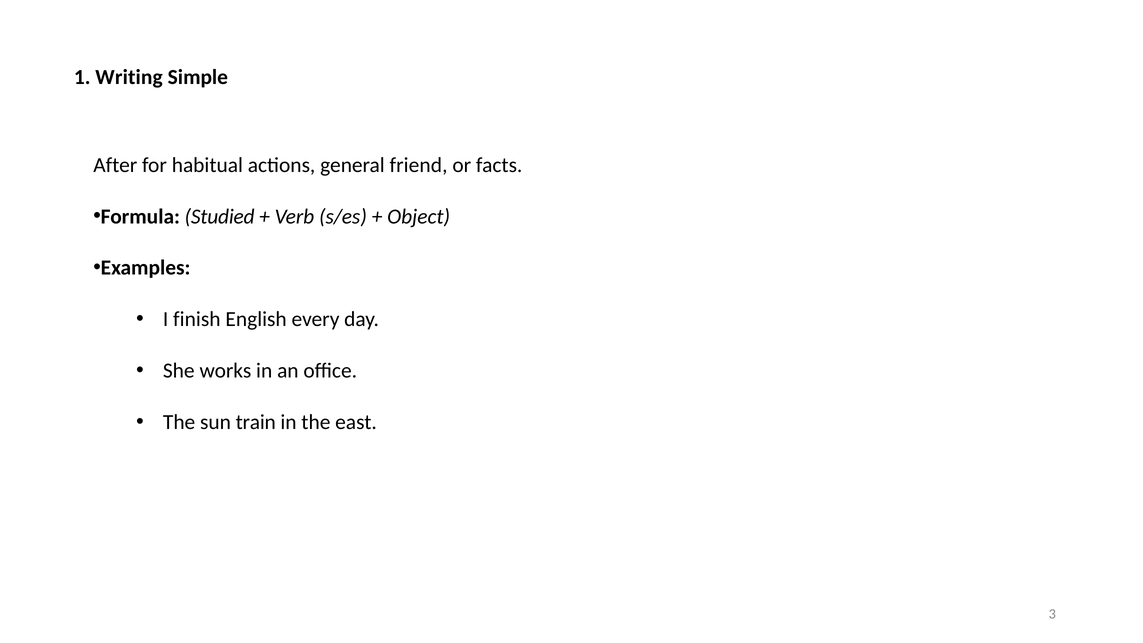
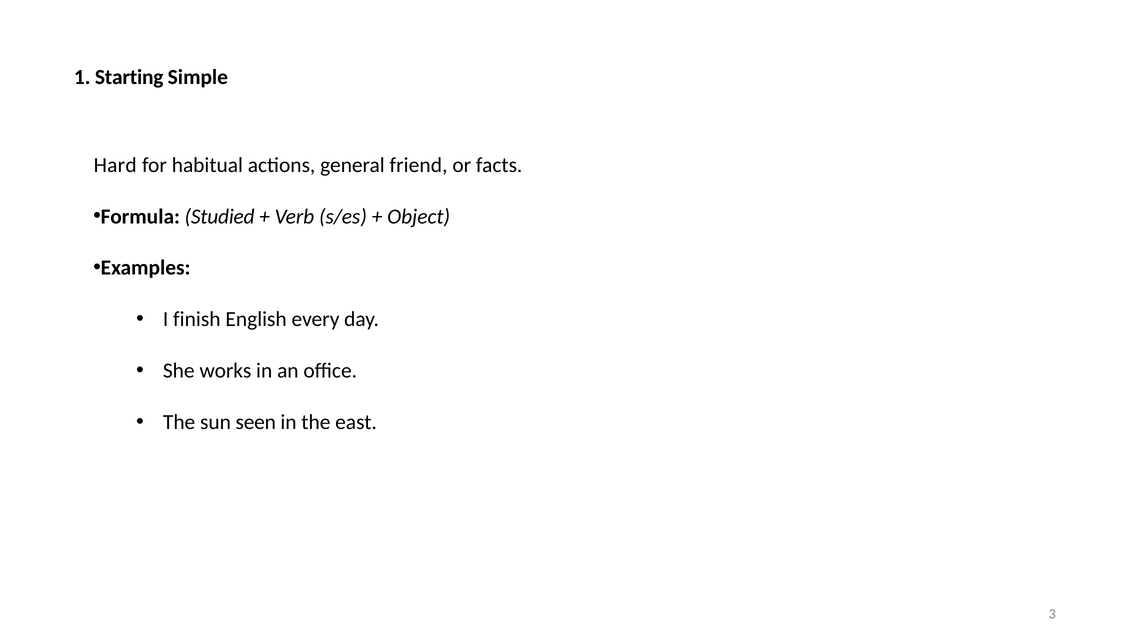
Writing: Writing -> Starting (129, 77)
After: After -> Hard (115, 165)
train: train -> seen (256, 422)
